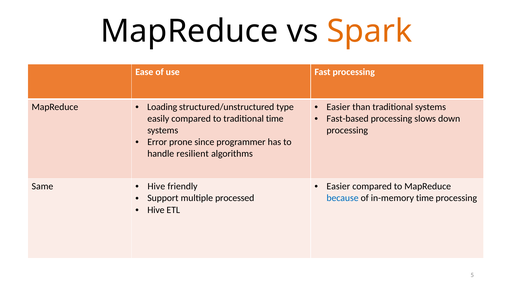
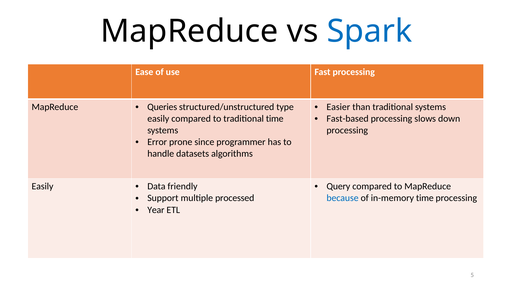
Spark colour: orange -> blue (369, 31)
Loading: Loading -> Queries (162, 107)
resilient: resilient -> datasets (193, 154)
Easier: Easier -> Query (338, 187)
Same: Same -> Easily (42, 187)
Hive: Hive -> Data (156, 187)
Hive: Hive -> Year (156, 210)
